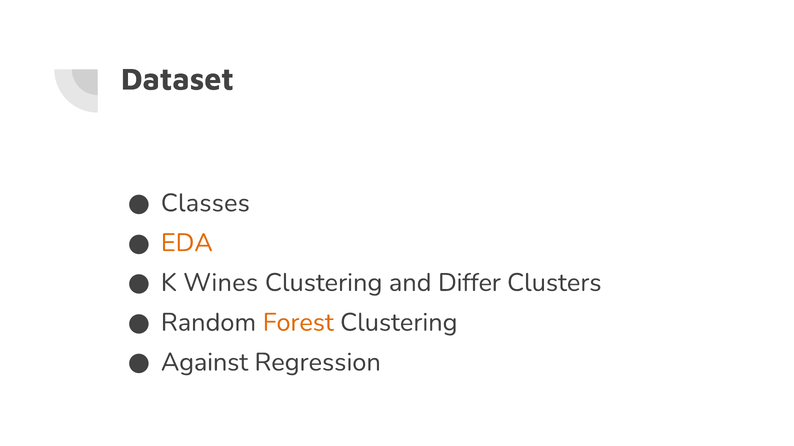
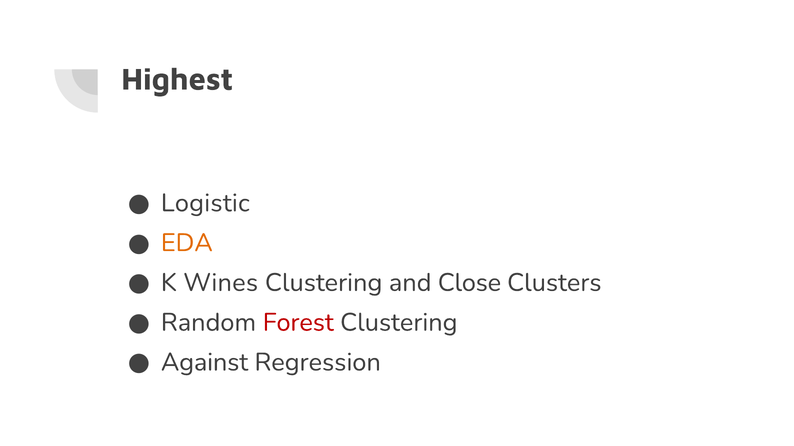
Dataset: Dataset -> Highest (177, 80)
Classes: Classes -> Logistic (205, 203)
Differ: Differ -> Close (469, 283)
Forest colour: orange -> red (298, 323)
